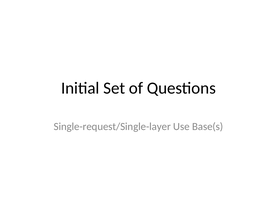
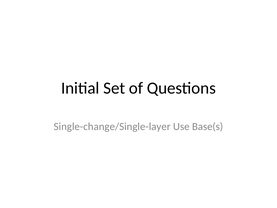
Single-request/Single-layer: Single-request/Single-layer -> Single-change/Single-layer (112, 126)
